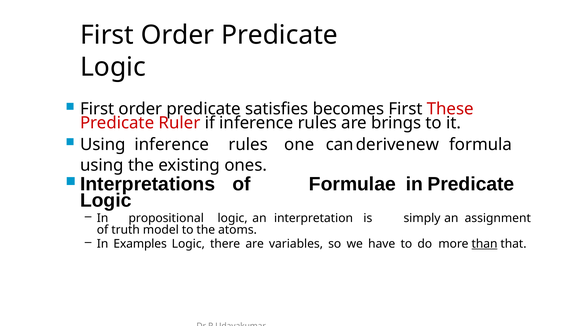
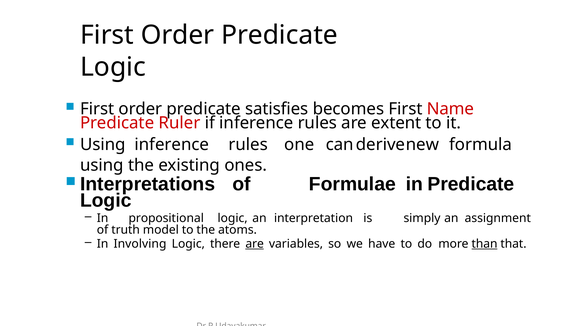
These: These -> Name (450, 109)
brings: brings -> extent (396, 123)
Examples: Examples -> Involving (140, 244)
are underline: none -> present (255, 244)
